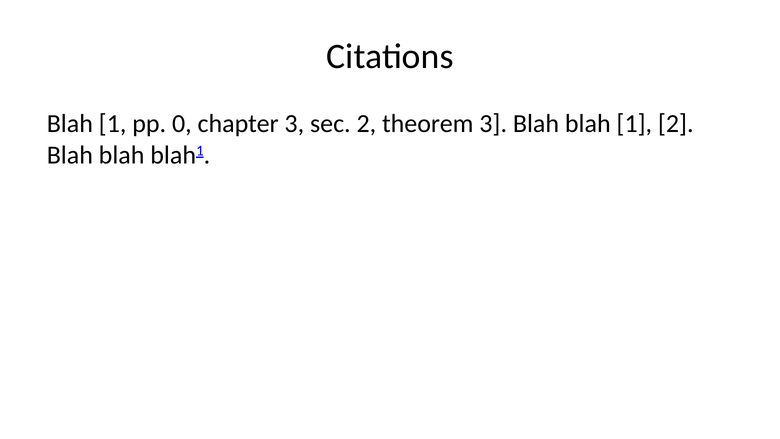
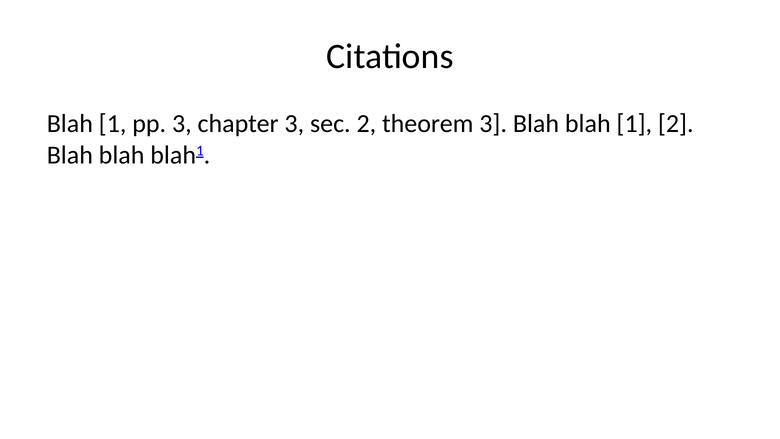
pp 0: 0 -> 3 (182, 124)
